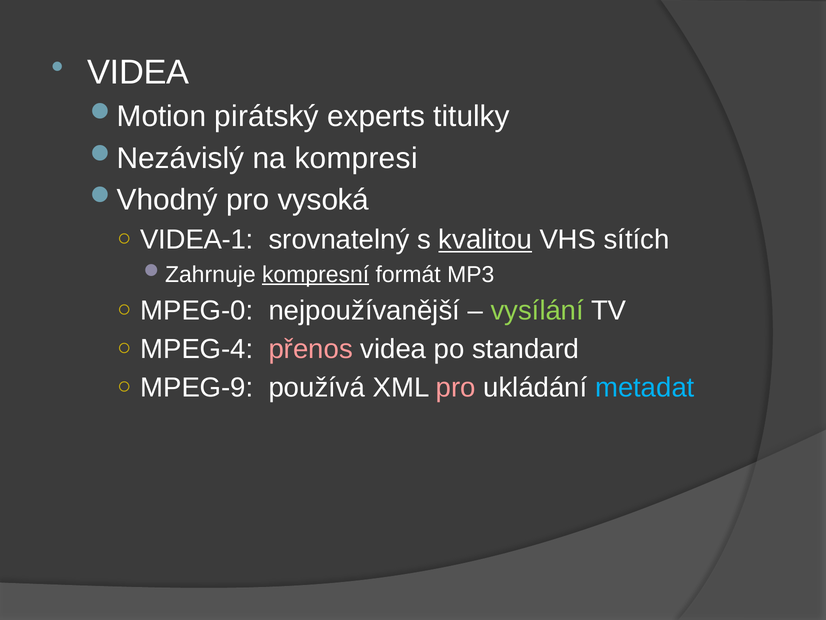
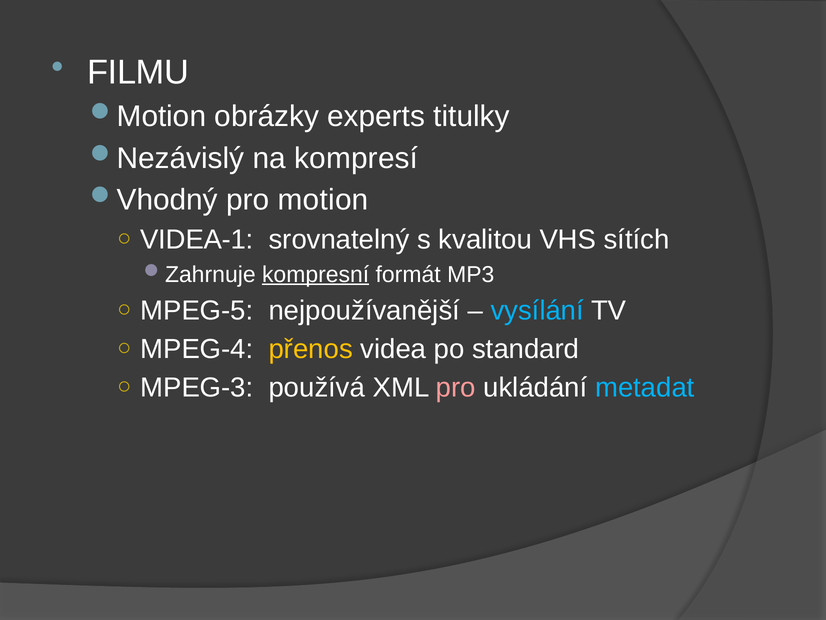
VIDEA: VIDEA -> FILMU (138, 72)
pirátský: pirátský -> obrázky (267, 116)
kompresi: kompresi -> kompresí (356, 158)
vysoká: vysoká -> motion (323, 200)
kvalitou underline: present -> none (485, 240)
MPEG-0: MPEG-0 -> MPEG-5 (197, 310)
vysílání colour: light green -> light blue (537, 310)
přenos colour: pink -> yellow (311, 349)
MPEG-9: MPEG-9 -> MPEG-3 (197, 387)
